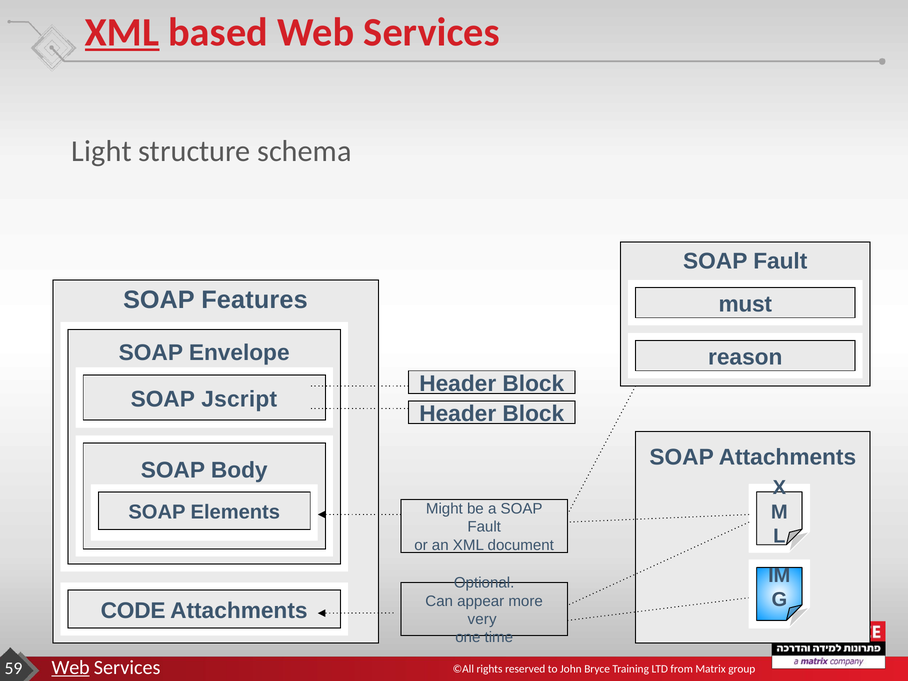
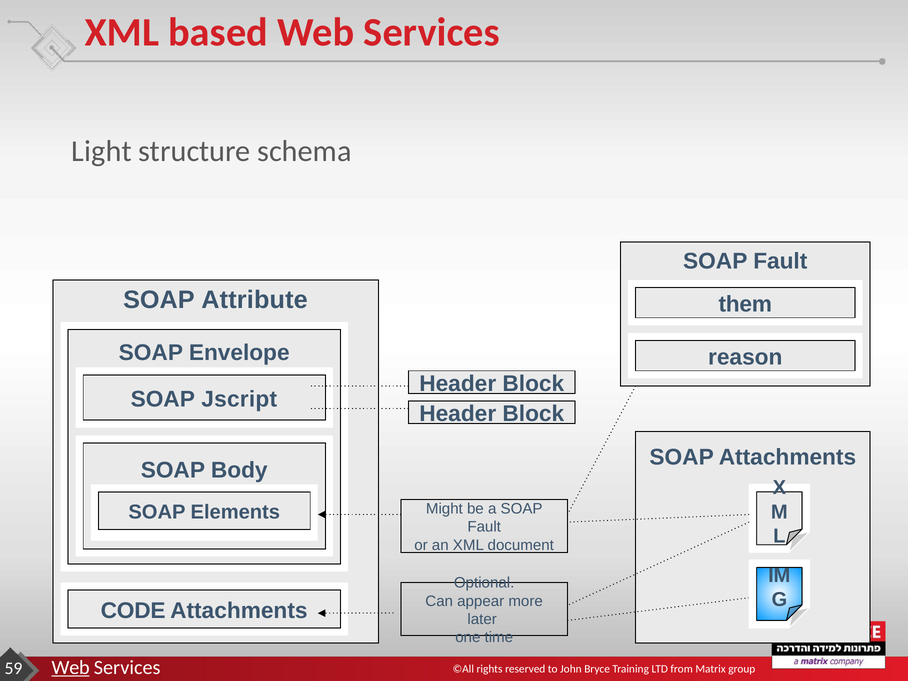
XML underline: present -> none (122, 32)
Features: Features -> Attribute (255, 300)
must: must -> them (745, 304)
very: very -> later (482, 619)
